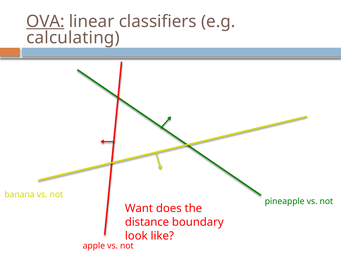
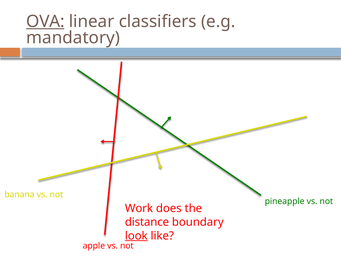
calculating: calculating -> mandatory (73, 38)
Want: Want -> Work (139, 208)
look underline: none -> present (136, 236)
